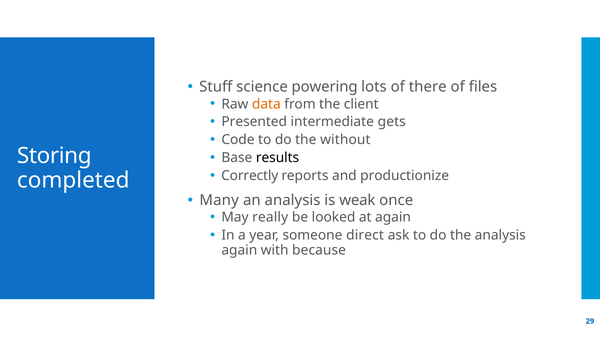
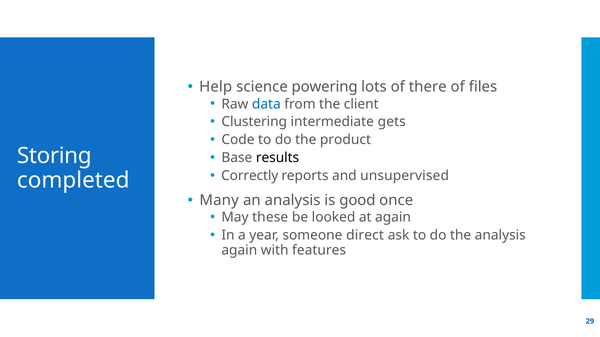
Stuff: Stuff -> Help (216, 87)
data colour: orange -> blue (266, 104)
Presented: Presented -> Clustering (254, 122)
without: without -> product (345, 140)
productionize: productionize -> unsupervised (405, 176)
weak: weak -> good (357, 201)
really: really -> these (270, 218)
because: because -> features (319, 250)
